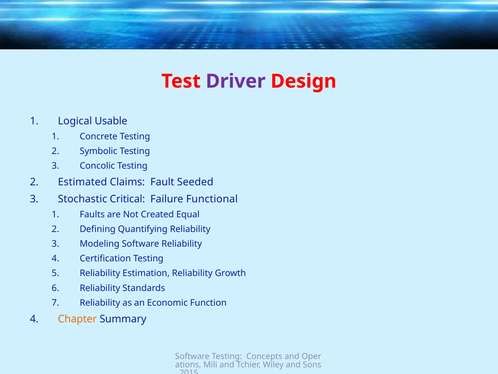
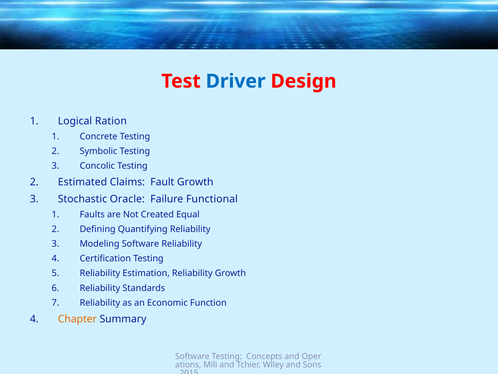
Driver colour: purple -> blue (236, 81)
Usable: Usable -> Ration (111, 121)
Fault Seeded: Seeded -> Growth (195, 182)
Critical: Critical -> Oracle (127, 199)
